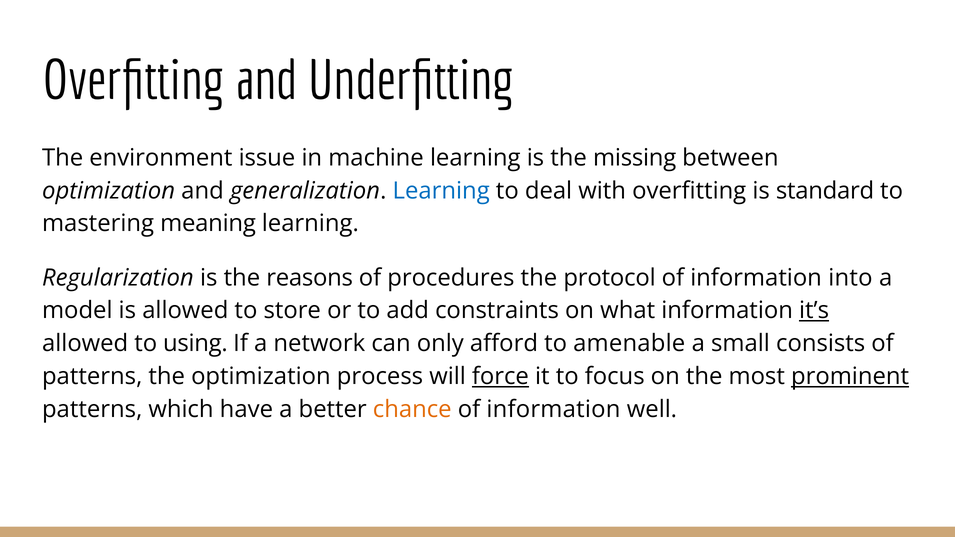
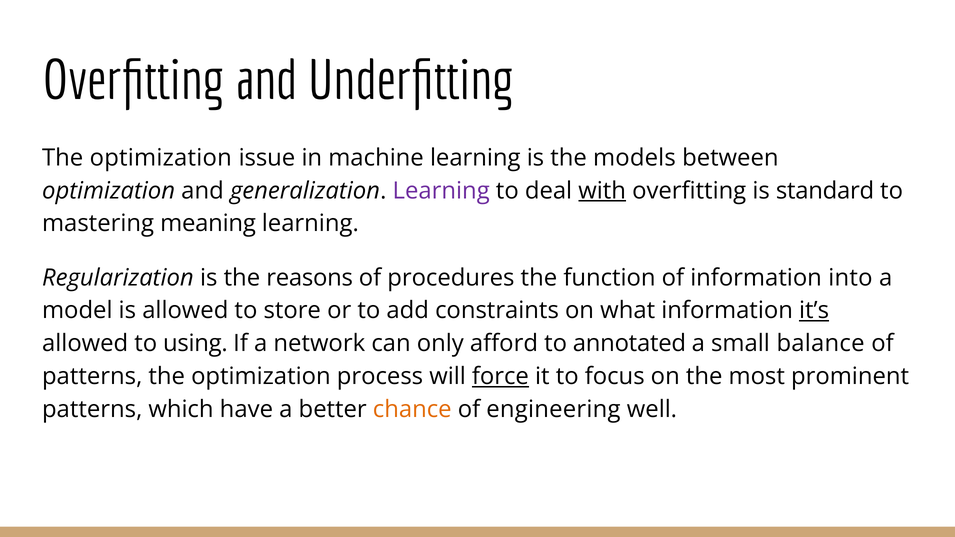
environment: environment -> optimization (161, 158)
missing: missing -> models (634, 158)
Learning colour: blue -> purple (441, 191)
with underline: none -> present (602, 191)
protocol: protocol -> function (609, 278)
amenable: amenable -> annotated (629, 344)
consists: consists -> balance (821, 344)
prominent underline: present -> none (850, 377)
information: information -> engineering (553, 410)
